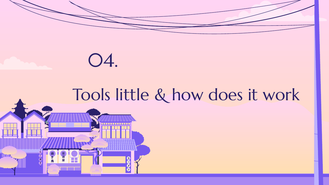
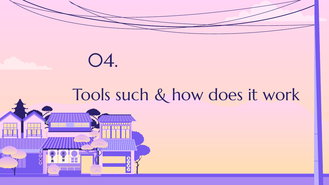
little: little -> such (132, 95)
